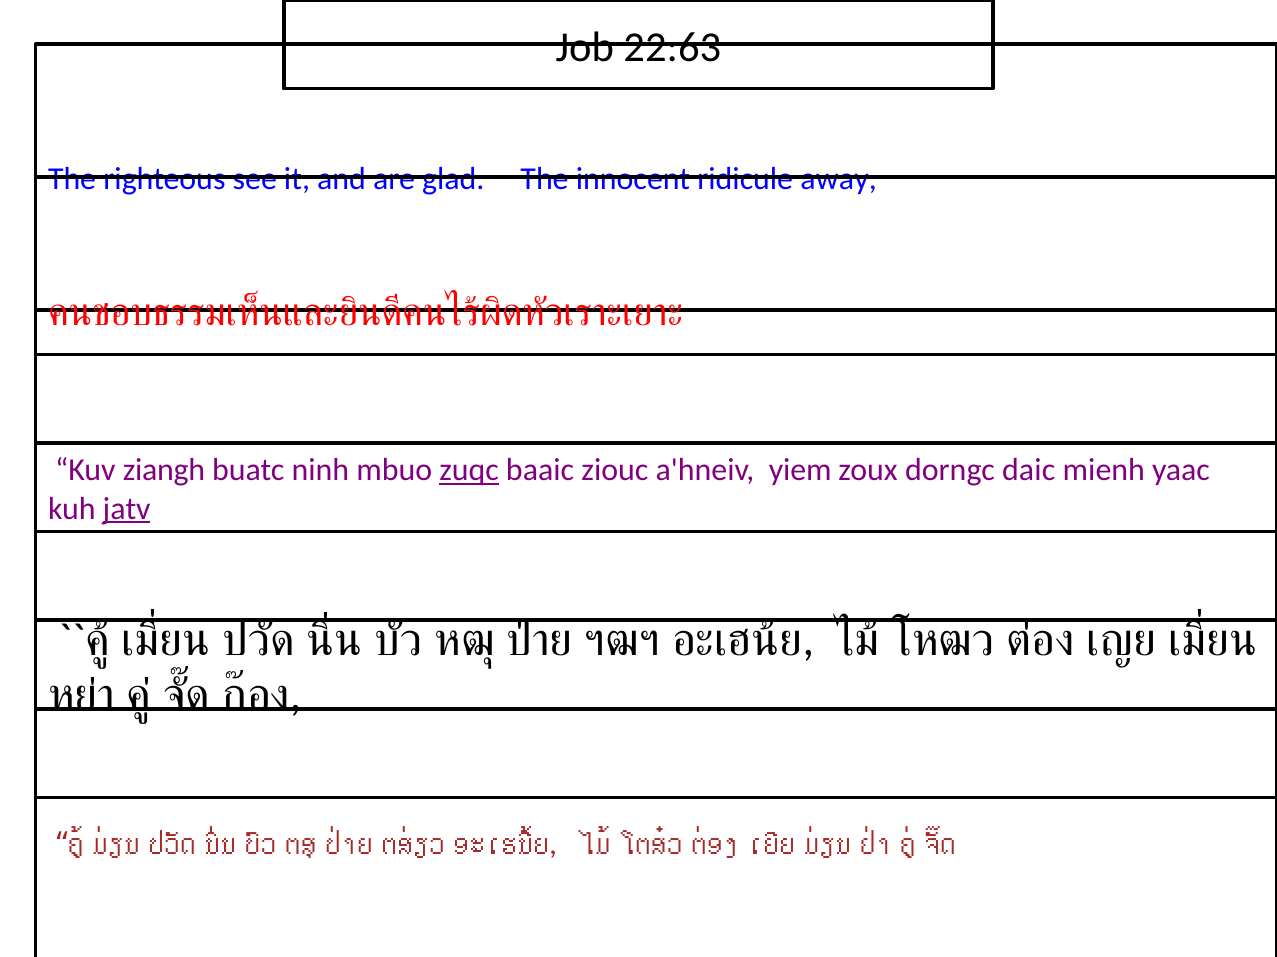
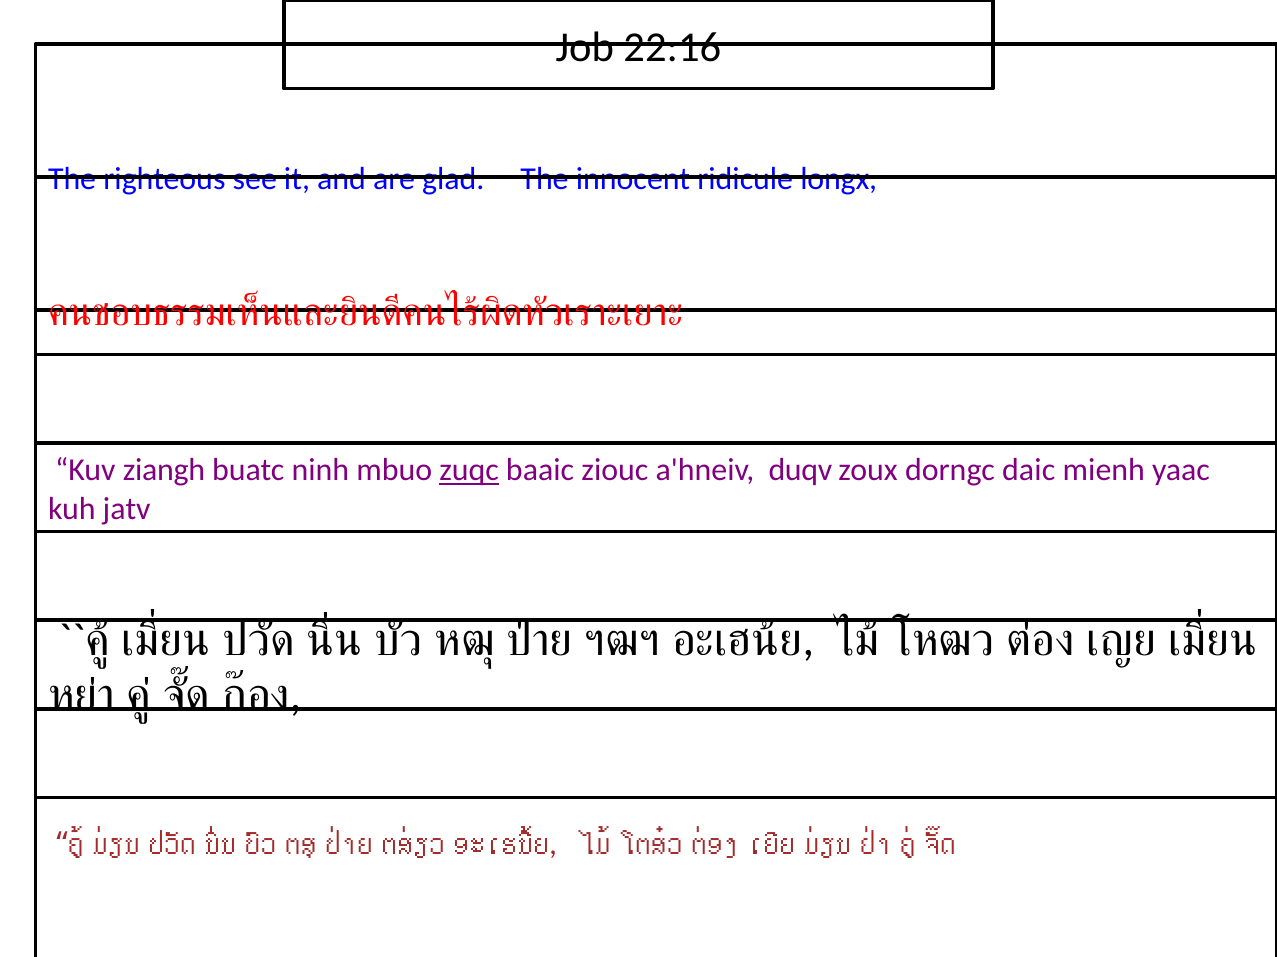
22:63: 22:63 -> 22:16 (672, 47)
away: away -> longx (839, 180)
yiem: yiem -> duqv (800, 471)
jatv underline: present -> none (127, 509)
